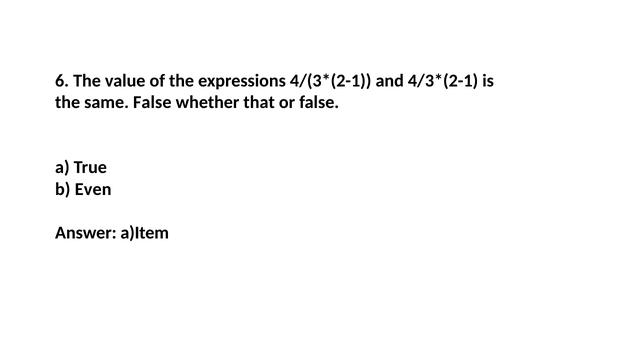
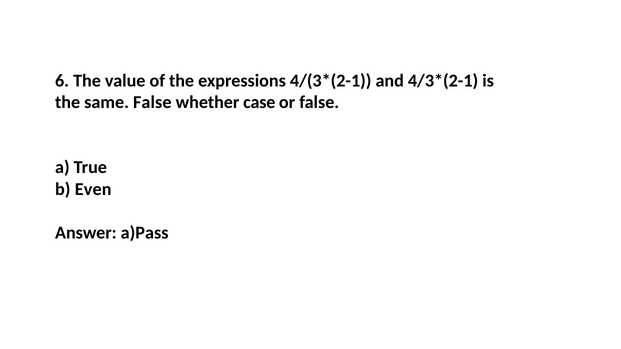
that: that -> case (259, 102)
a)Item: a)Item -> a)Pass (145, 233)
